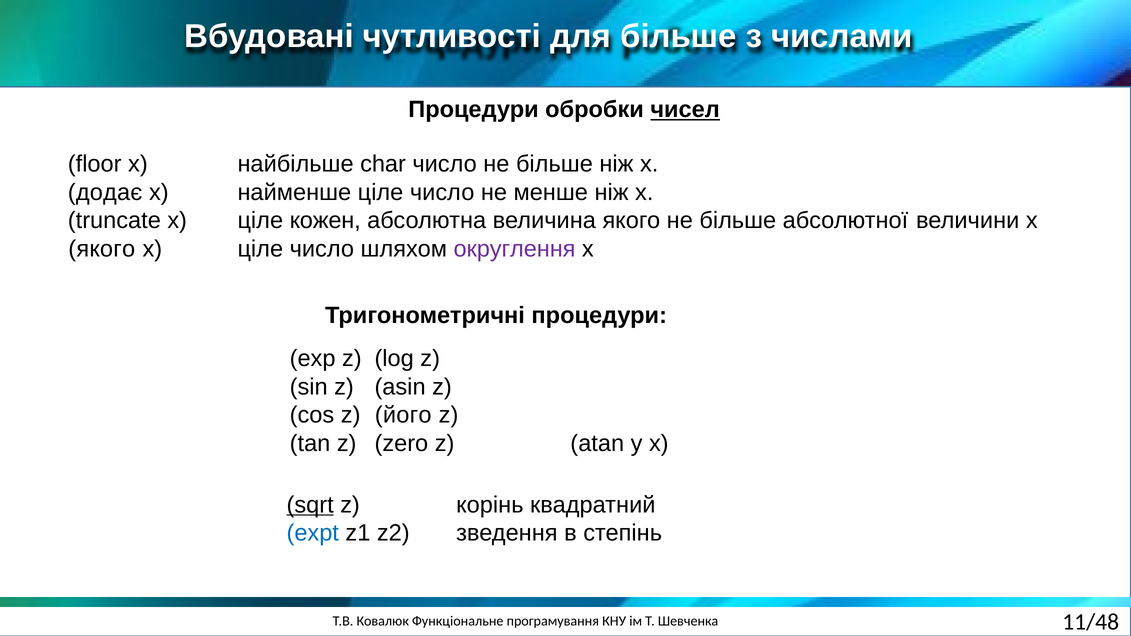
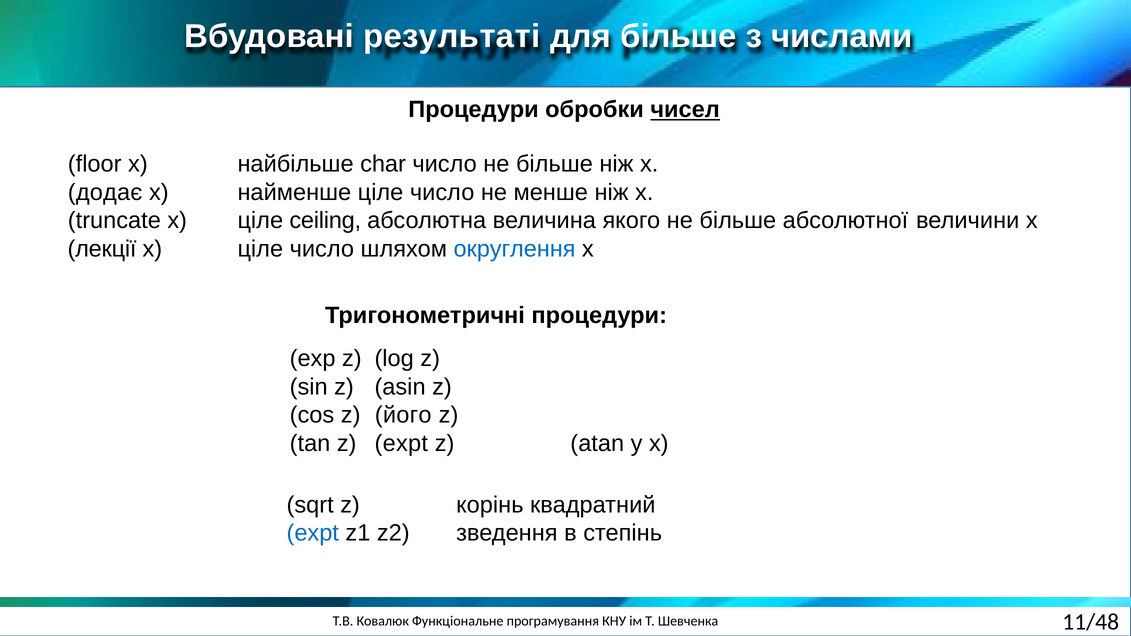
чутливості: чутливості -> результаті (452, 36)
кожен: кожен -> ceiling (325, 221)
якого: якого -> лекції (102, 249)
округлення colour: purple -> blue (515, 249)
z zero: zero -> expt (401, 443)
sqrt underline: present -> none (310, 505)
